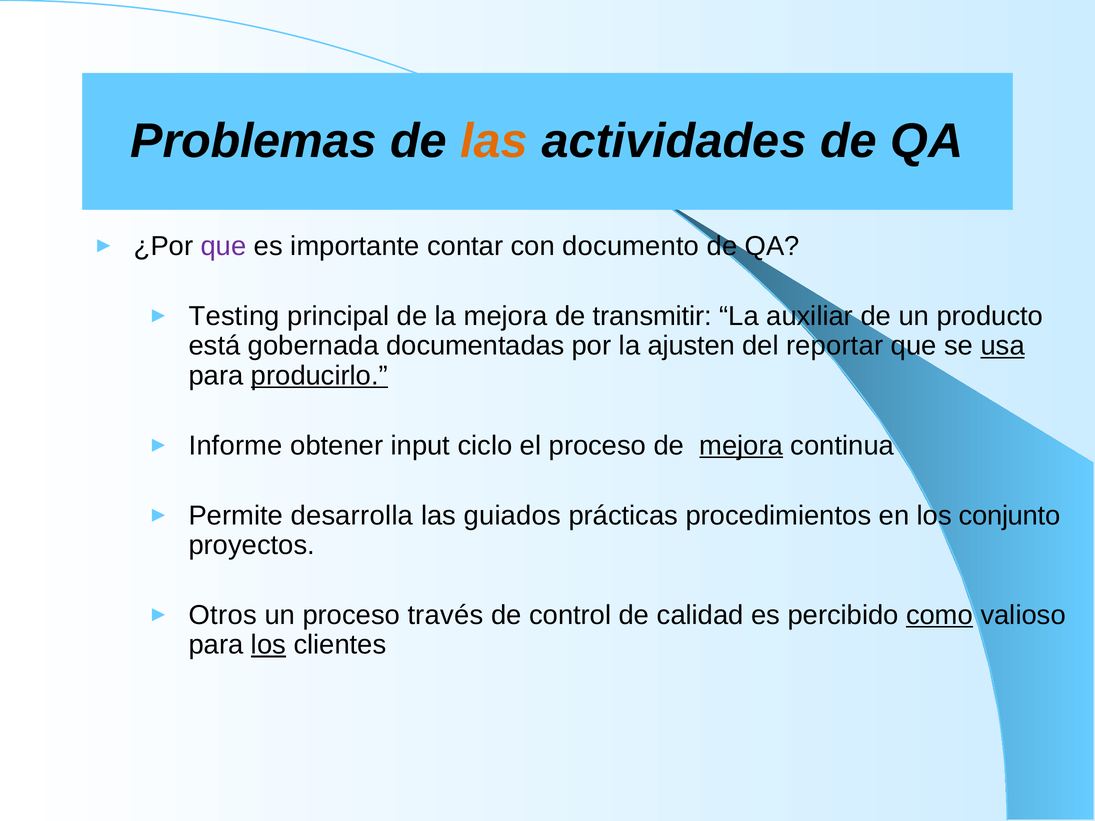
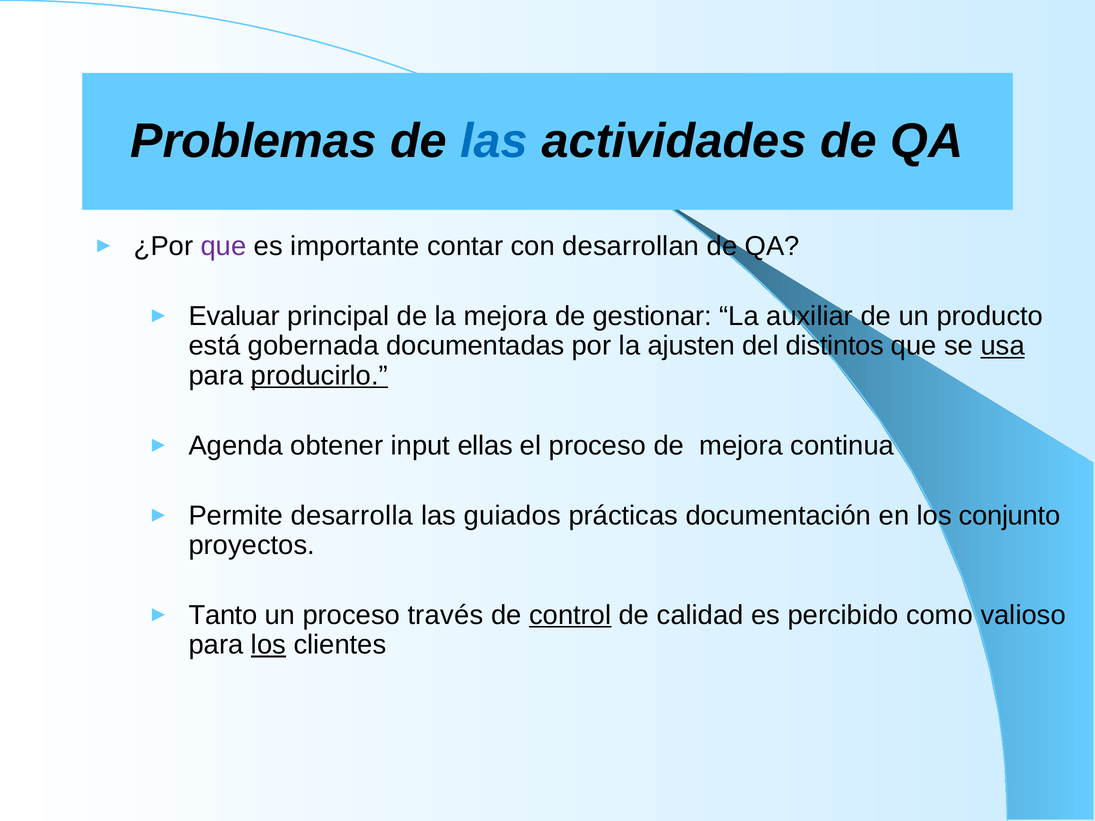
las colour: orange -> blue (494, 141)
documento: documento -> desarrollan (631, 246)
Testing: Testing -> Evaluar (234, 316)
transmitir: transmitir -> gestionar (652, 316)
reportar: reportar -> distintos (835, 346)
Informe: Informe -> Agenda (236, 446)
ciclo: ciclo -> ellas (485, 446)
mejora underline: present -> none (741, 446)
procedimientos: procedimientos -> documentación (778, 516)
Otros: Otros -> Tanto (223, 615)
control underline: none -> present (570, 615)
como underline: present -> none (940, 615)
